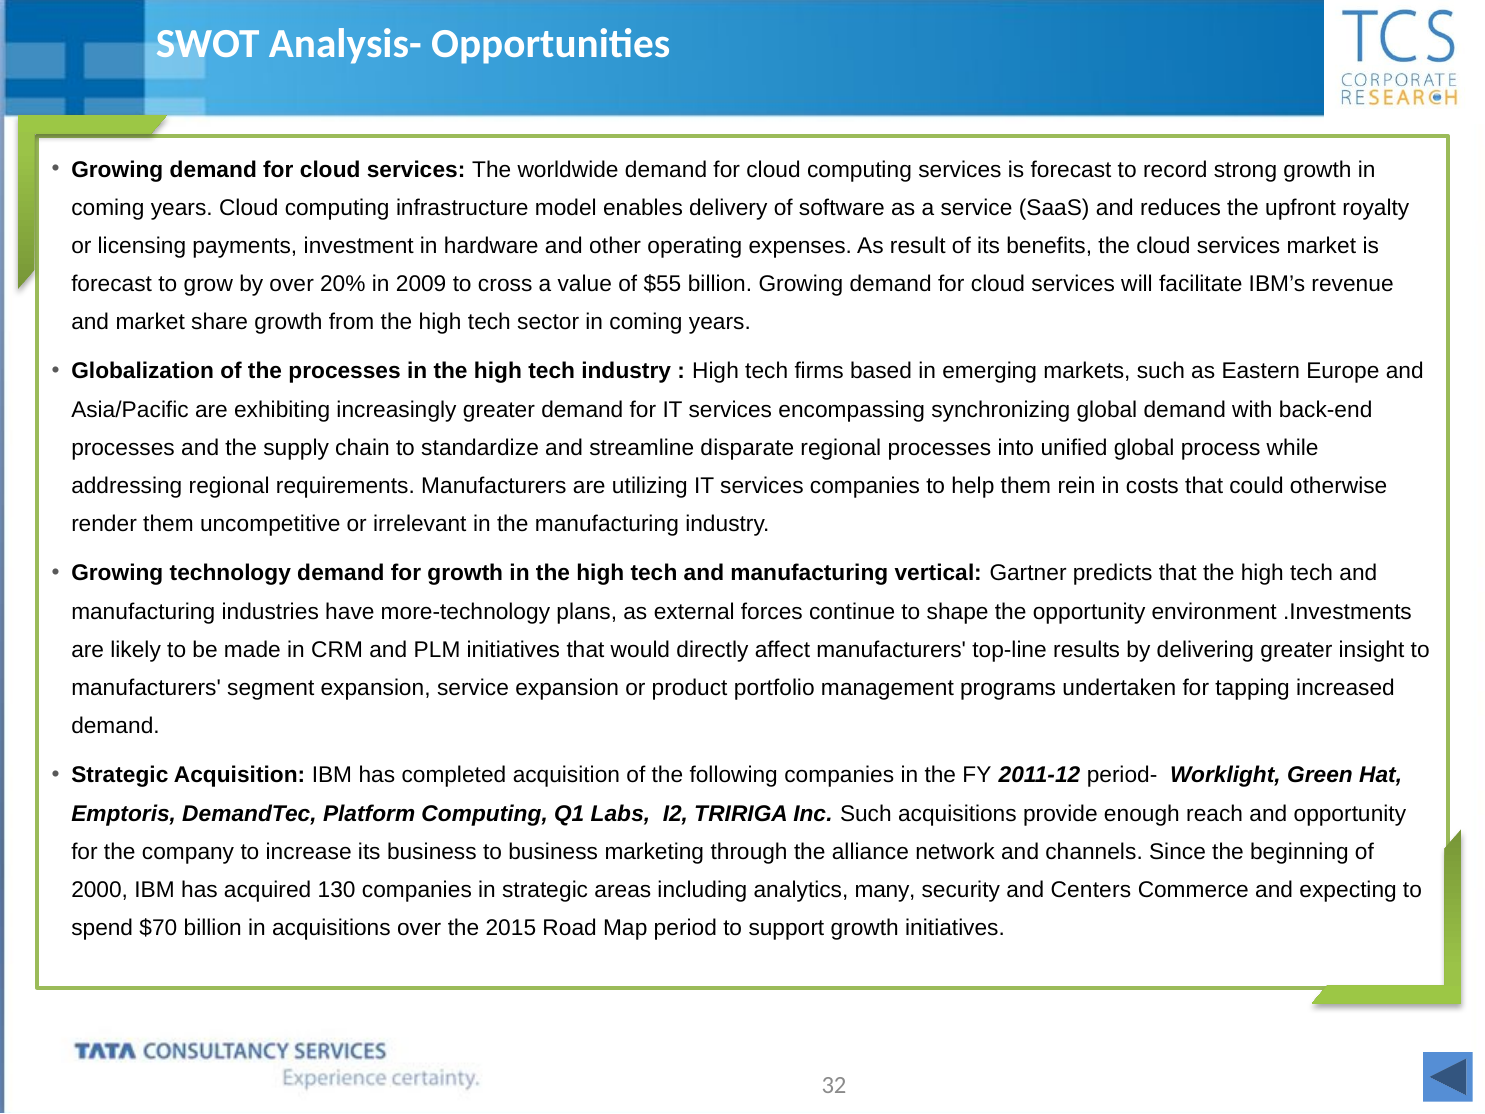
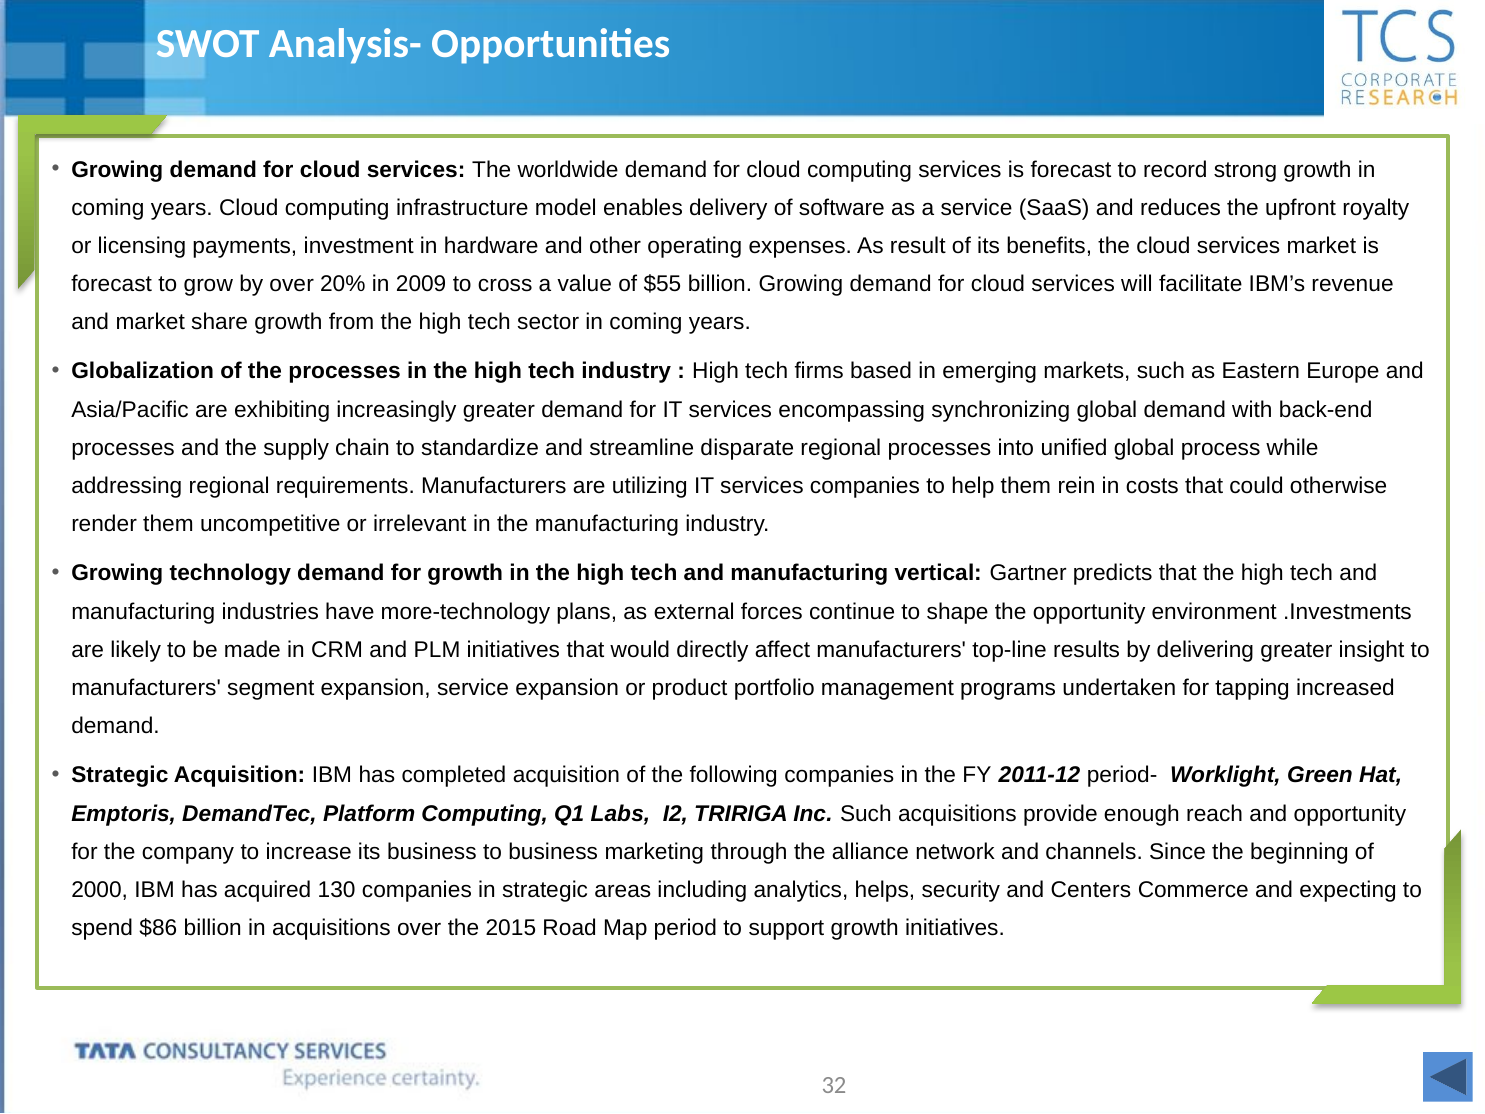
many: many -> helps (885, 890)
$70: $70 -> $86 (158, 928)
